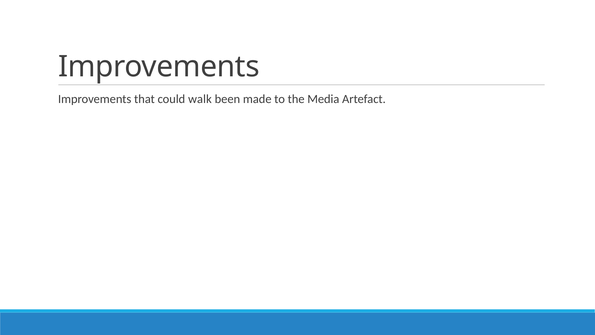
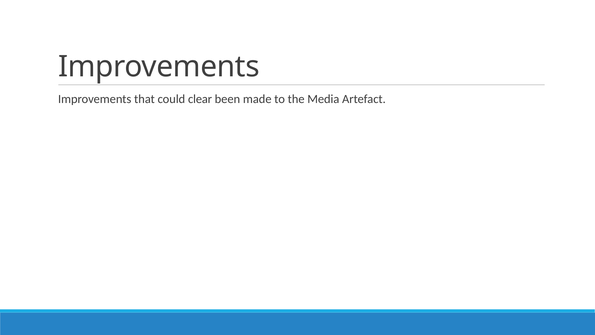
walk: walk -> clear (200, 99)
